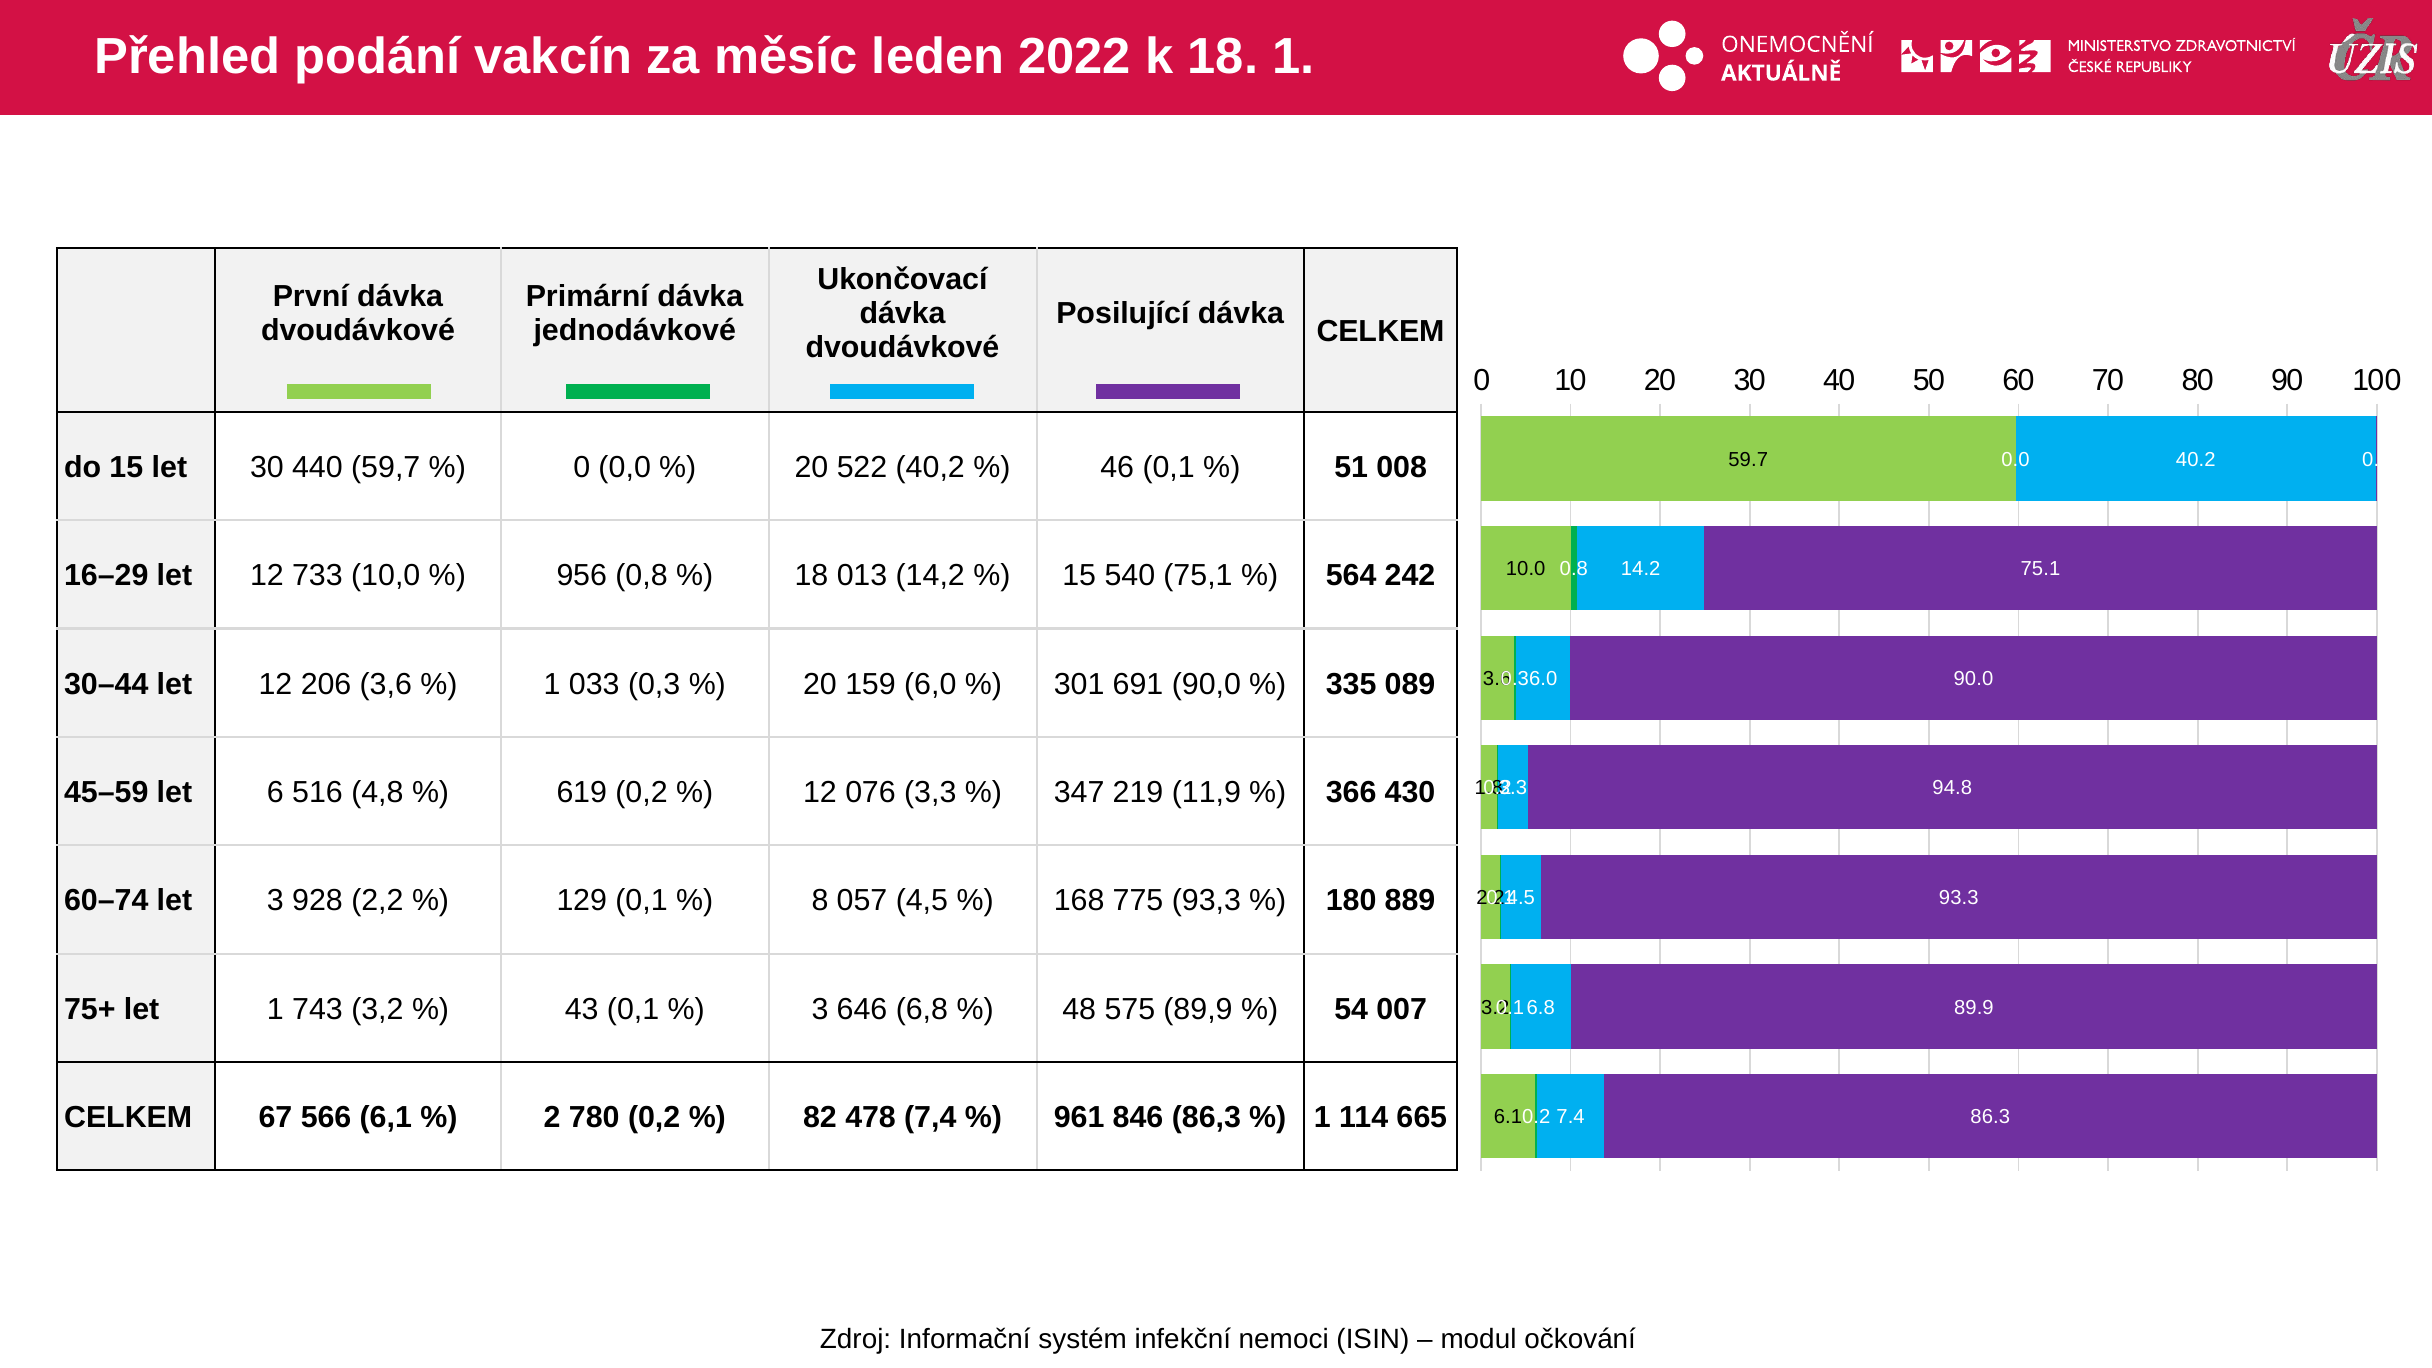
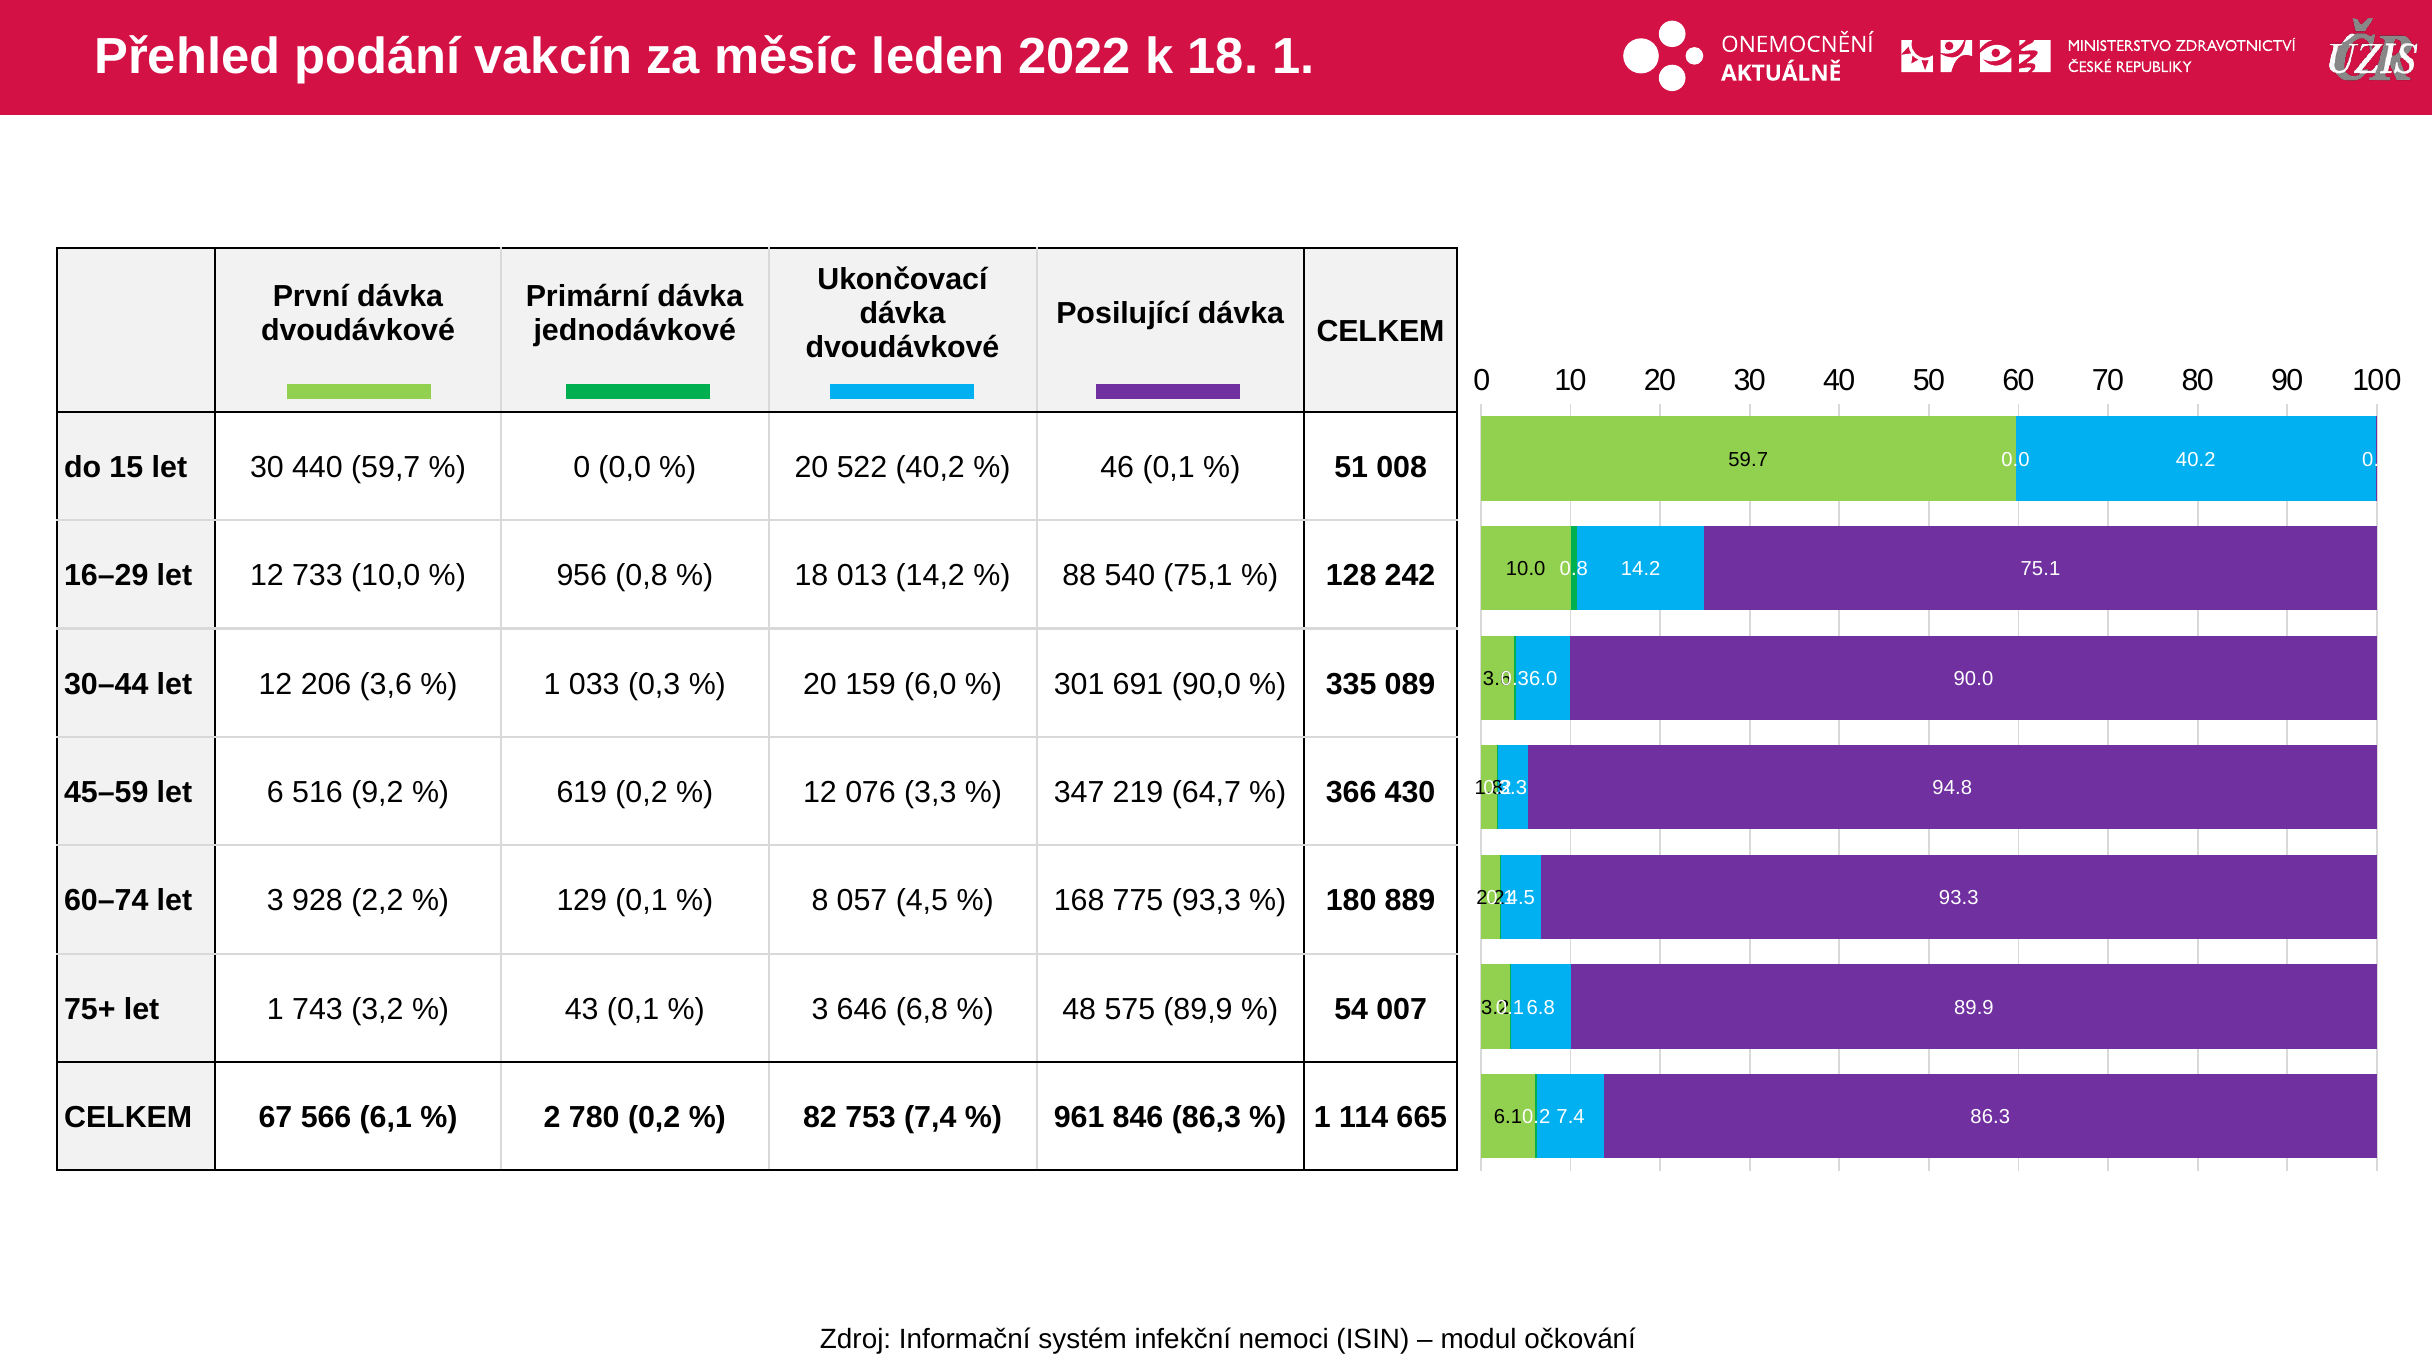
15: 15 -> 88 (1079, 576)
564: 564 -> 128 (1351, 576)
4,8: 4,8 -> 9,2 (377, 793)
11,9: 11,9 -> 64,7 (1206, 793)
478: 478 -> 753 (871, 1118)
